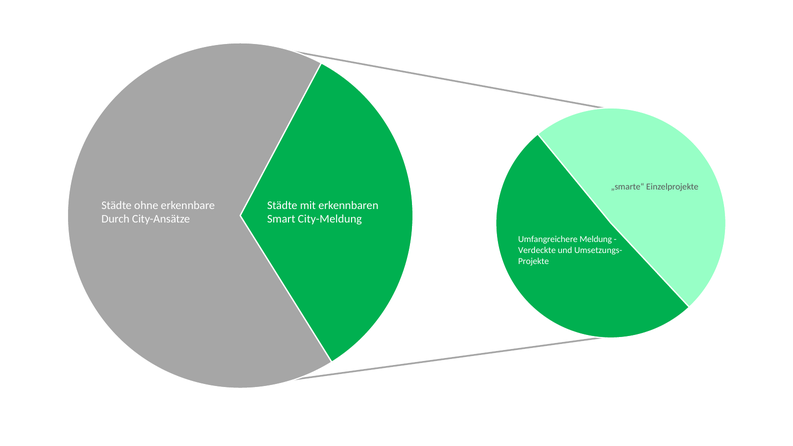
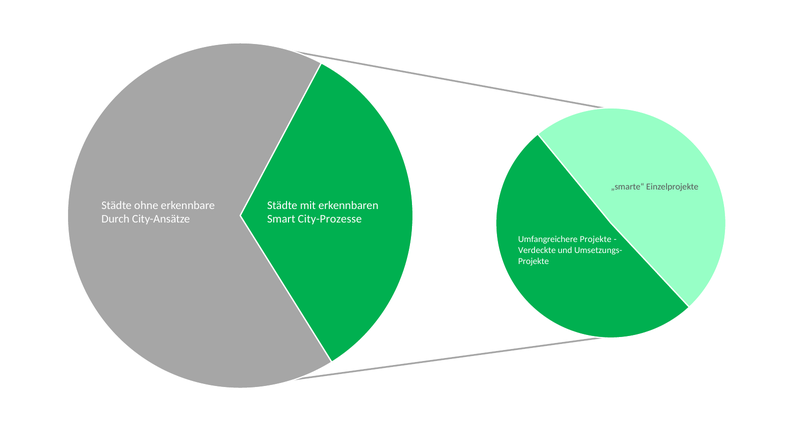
City-Meldung: City-Meldung -> City-Prozesse (330, 219)
Umfangreichere Meldung: Meldung -> Projekte (596, 239)
